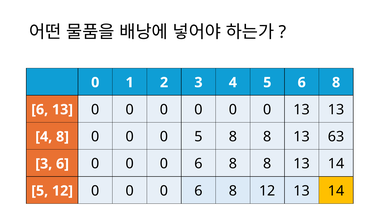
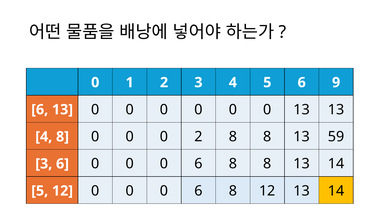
5 6 8: 8 -> 9 (336, 82)
0 5: 5 -> 2 (198, 137)
63: 63 -> 59 (336, 137)
